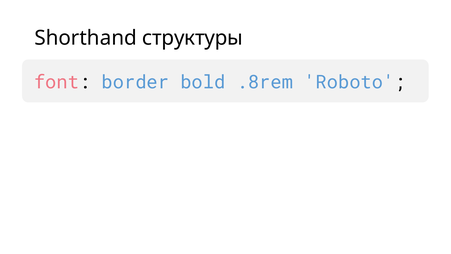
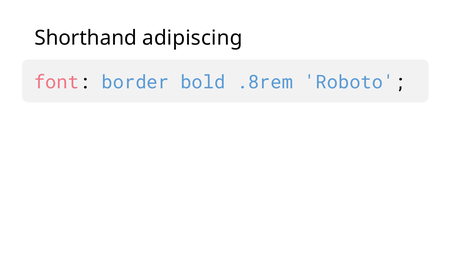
структуры: структуры -> adipiscing (192, 38)
